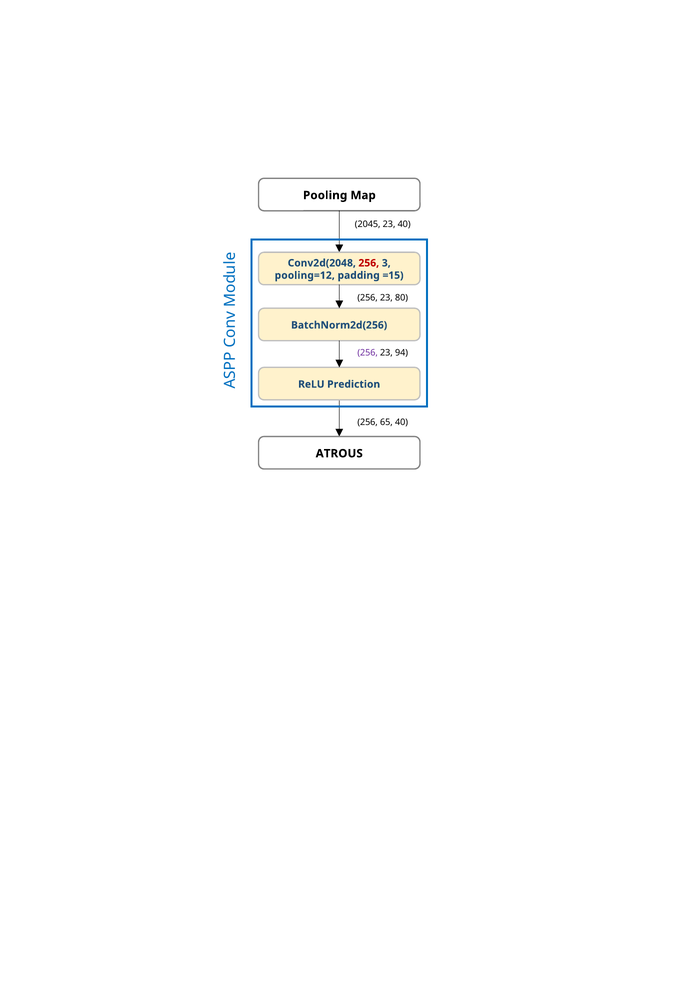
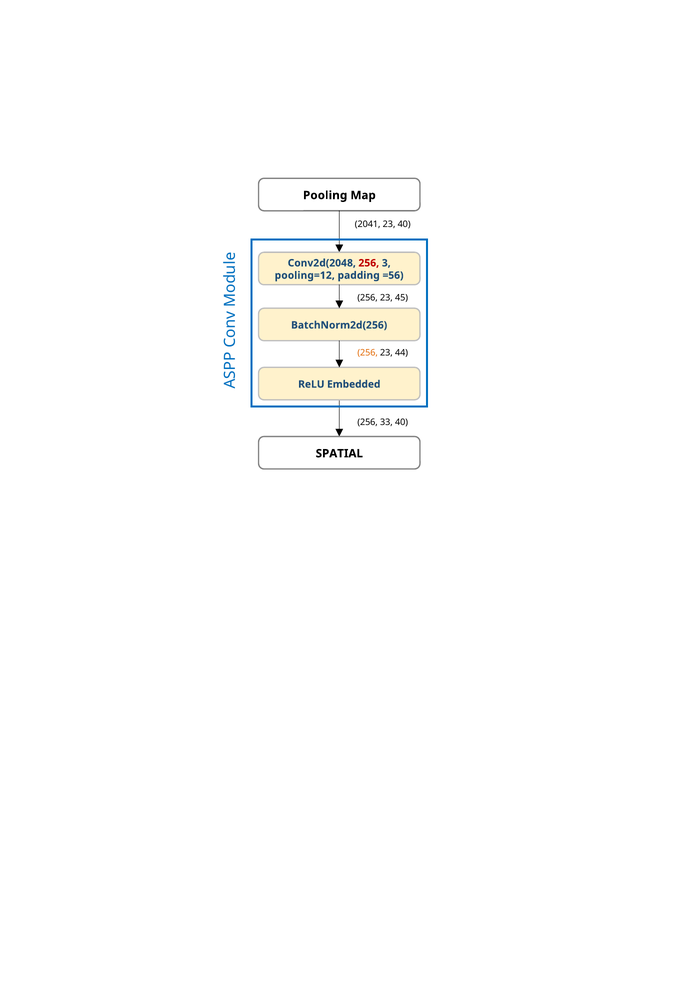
2045: 2045 -> 2041 (368, 224)
=15: =15 -> =56 (393, 275)
80: 80 -> 45 (402, 297)
256 colour: purple -> orange (368, 352)
94: 94 -> 44 (402, 352)
Prediction: Prediction -> Embedded (354, 384)
65: 65 -> 33 (386, 422)
ATROUS: ATROUS -> SPATIAL (339, 453)
